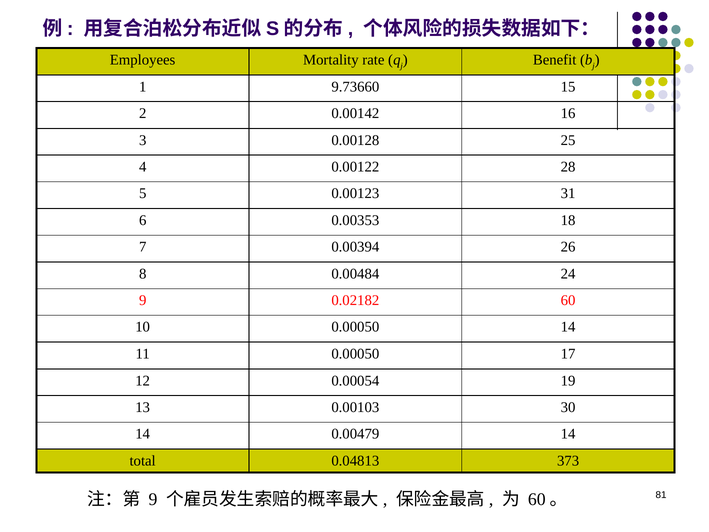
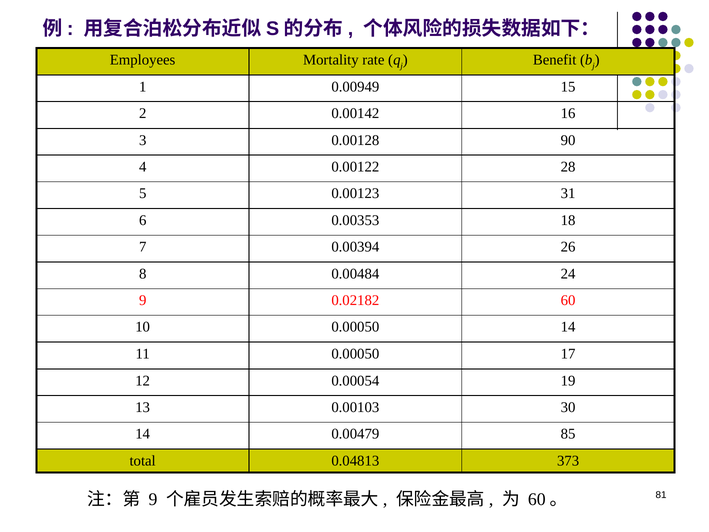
9.73660: 9.73660 -> 0.00949 (355, 87)
25: 25 -> 90 (568, 140)
0.00479 14: 14 -> 85 (568, 434)
